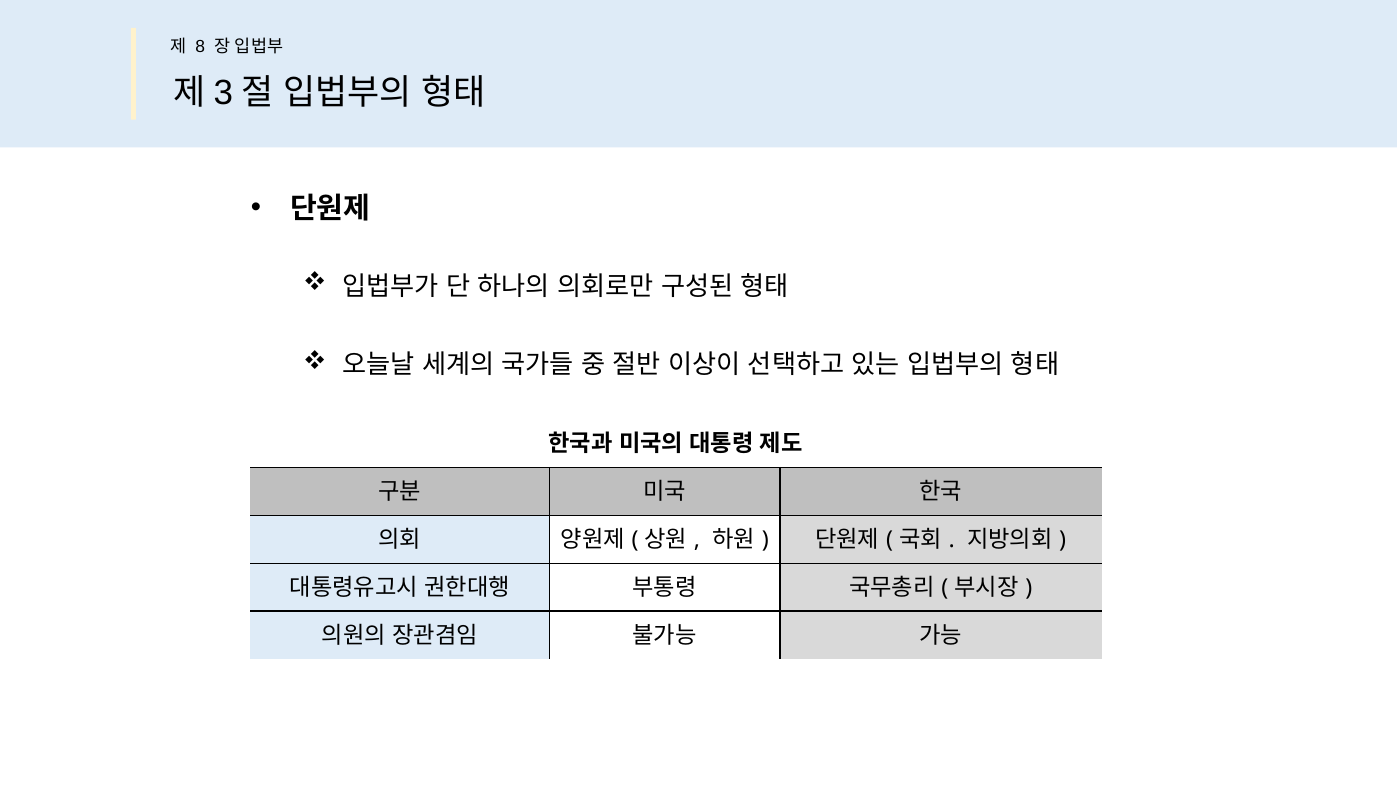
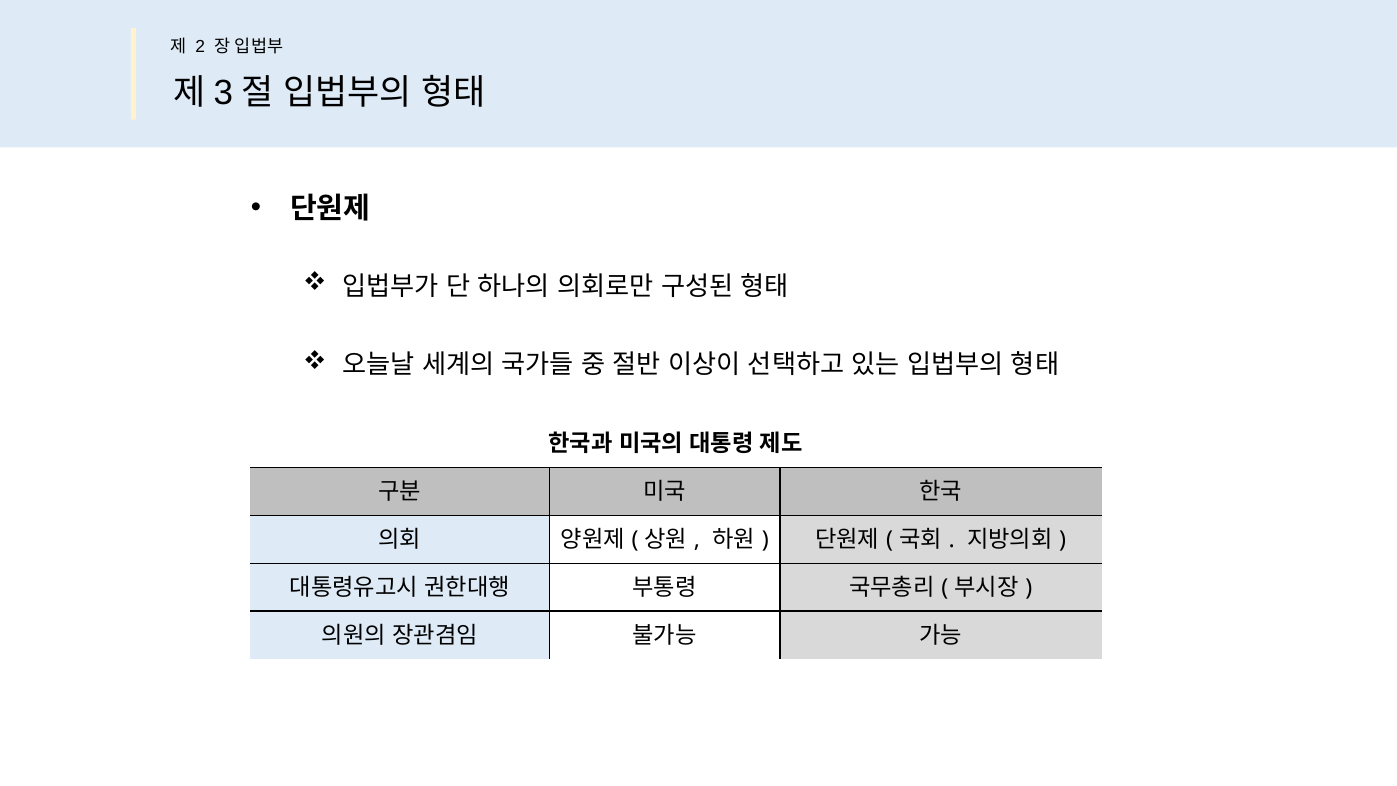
8: 8 -> 2 (200, 47)
